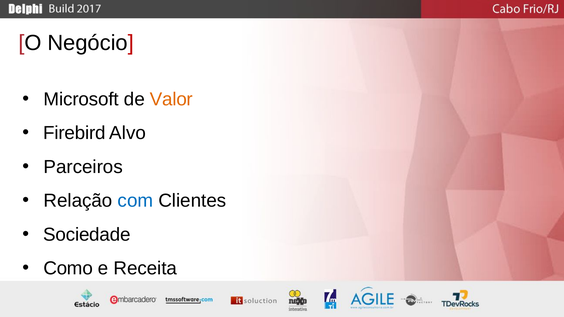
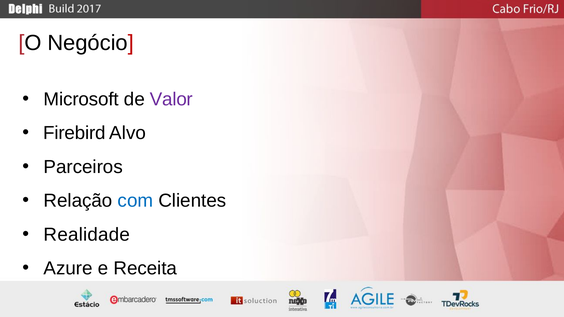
Valor colour: orange -> purple (171, 99)
Sociedade: Sociedade -> Realidade (87, 235)
Como: Como -> Azure (68, 269)
